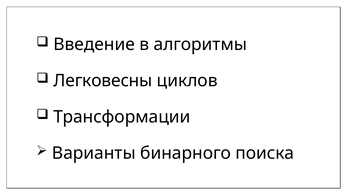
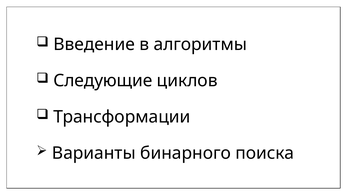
Легковеcны: Легковеcны -> Следующие (103, 81)
